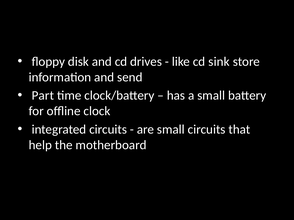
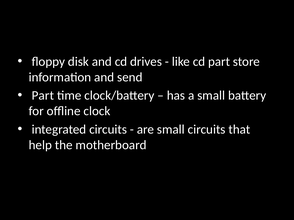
cd sink: sink -> part (219, 62)
